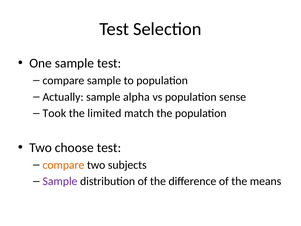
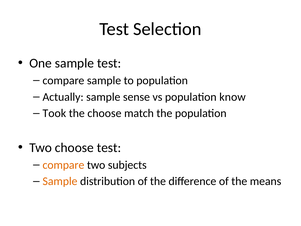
alpha: alpha -> sense (136, 97)
sense: sense -> know (233, 97)
the limited: limited -> choose (104, 113)
Sample colour: purple -> orange (60, 181)
